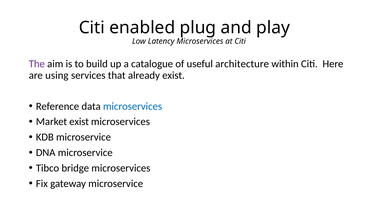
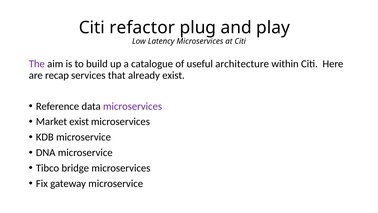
enabled: enabled -> refactor (142, 27)
using: using -> recap (57, 75)
microservices colour: blue -> purple (133, 106)
